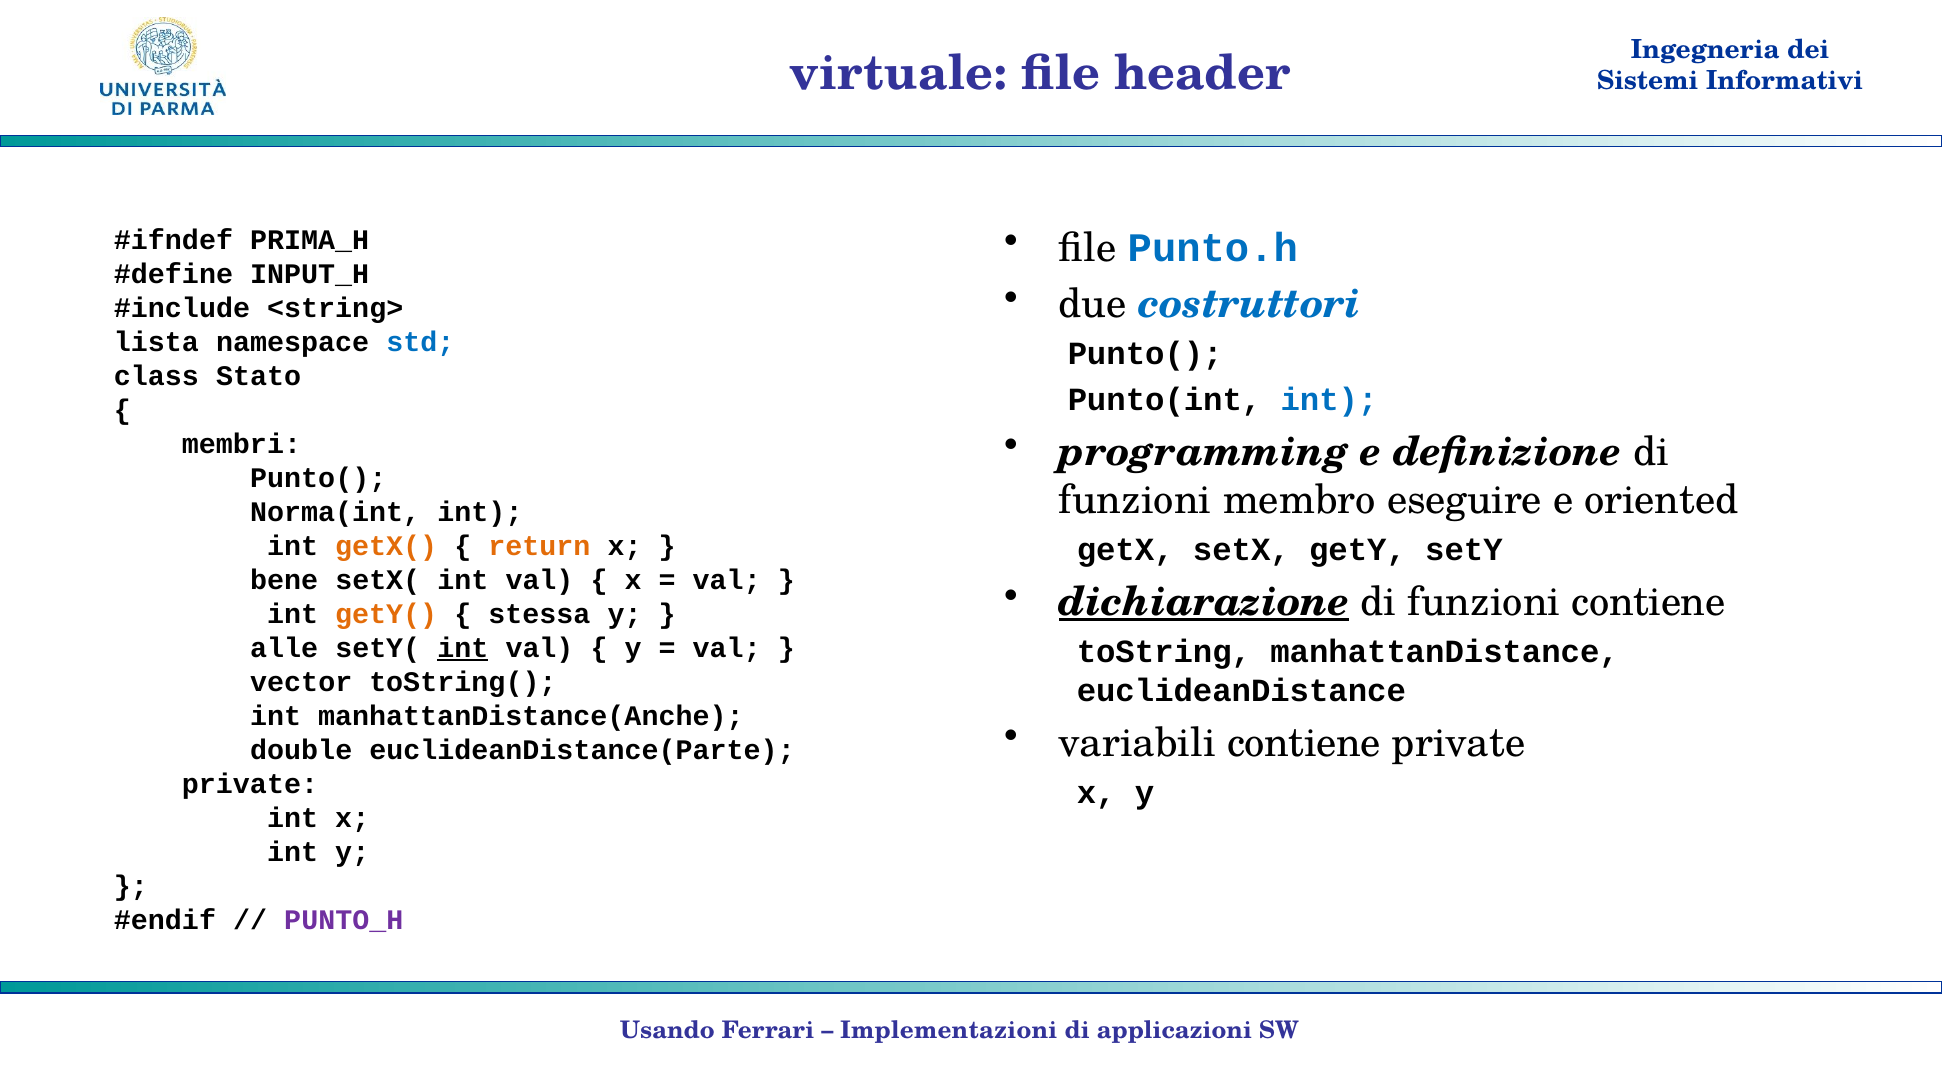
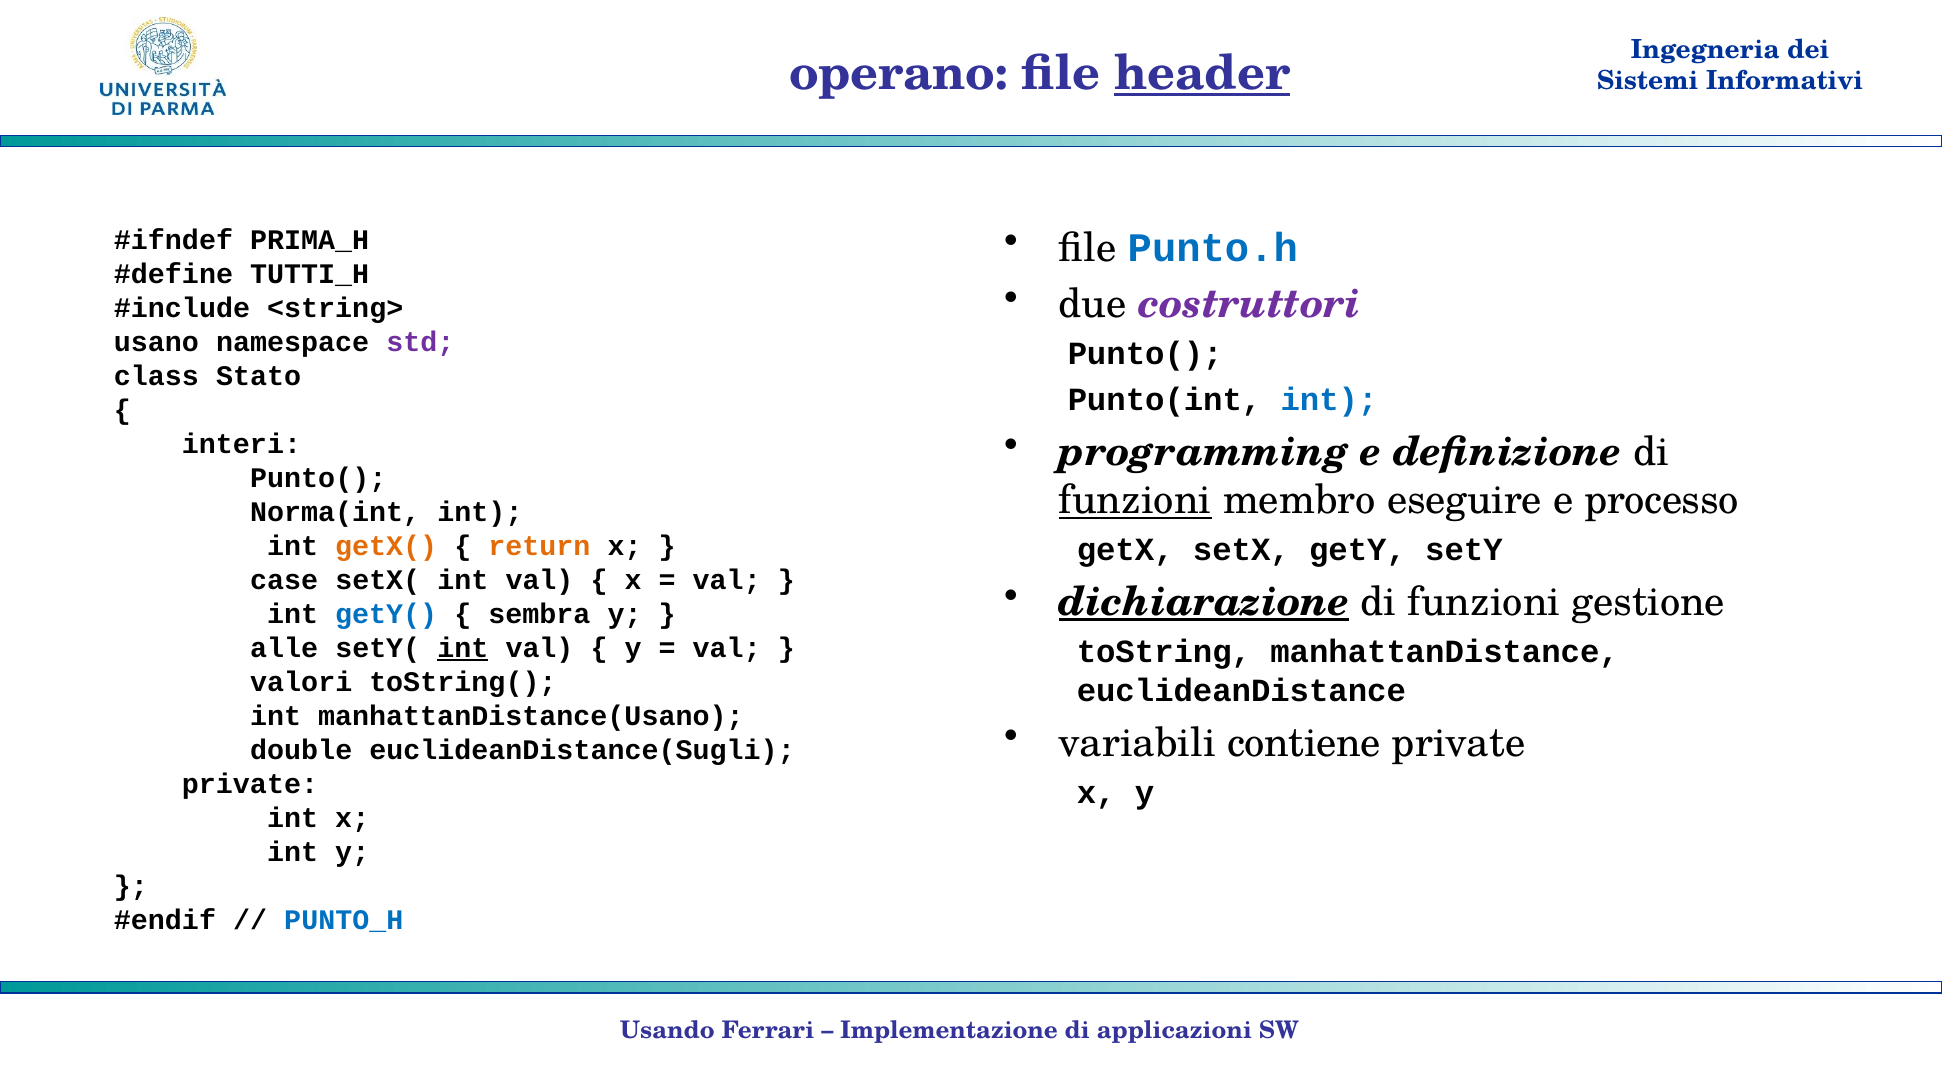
virtuale: virtuale -> operano (899, 74)
header underline: none -> present (1202, 74)
INPUT_H: INPUT_H -> TUTTI_H (310, 274)
costruttori colour: blue -> purple (1249, 305)
lista: lista -> usano (156, 342)
std colour: blue -> purple (420, 342)
membri: membri -> interi (241, 444)
funzioni underline: none -> present (1135, 501)
oriented: oriented -> processo (1662, 501)
bene: bene -> case (284, 580)
funzioni contiene: contiene -> gestione (1649, 602)
getY( colour: orange -> blue (386, 614)
stessa: stessa -> sembra (539, 614)
vector: vector -> valori (301, 682)
manhattanDistance(Anche: manhattanDistance(Anche -> manhattanDistance(Usano (531, 716)
euclideanDistance(Parte: euclideanDistance(Parte -> euclideanDistance(Sugli (582, 750)
PUNTO_H colour: purple -> blue (344, 920)
Implementazioni: Implementazioni -> Implementazione (949, 1031)
